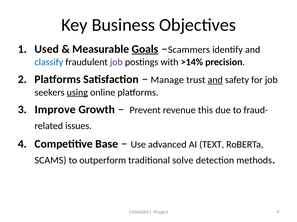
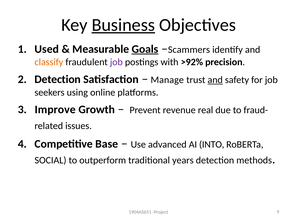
Business underline: none -> present (123, 25)
classify colour: blue -> orange (49, 62)
>14%: >14% -> >92% (192, 62)
Platforms: Platforms -> Detection (58, 80)
using underline: present -> none (77, 93)
this: this -> real (206, 110)
TEXT: TEXT -> INTO (212, 145)
SCAMS: SCAMS -> SOCIAL (50, 161)
solve: solve -> years (183, 161)
